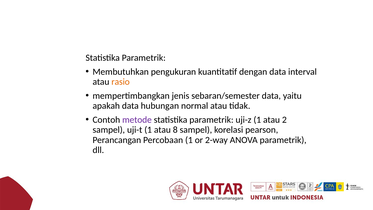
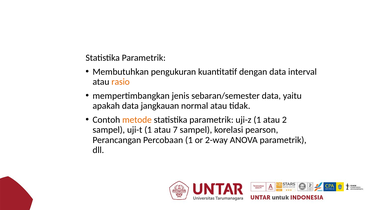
hubungan: hubungan -> jangkauan (160, 106)
metode colour: purple -> orange (137, 120)
8: 8 -> 7 (175, 130)
